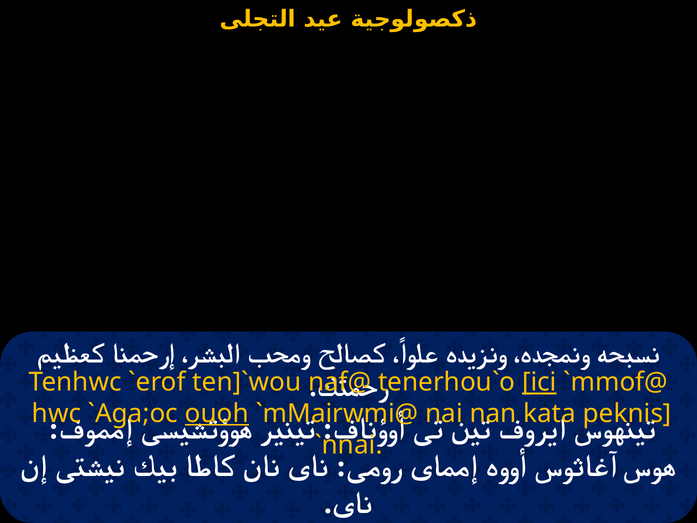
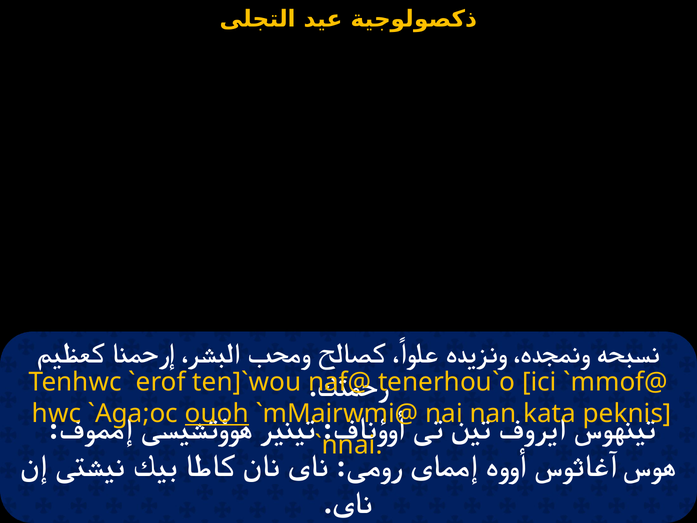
ici underline: present -> none (539, 382)
